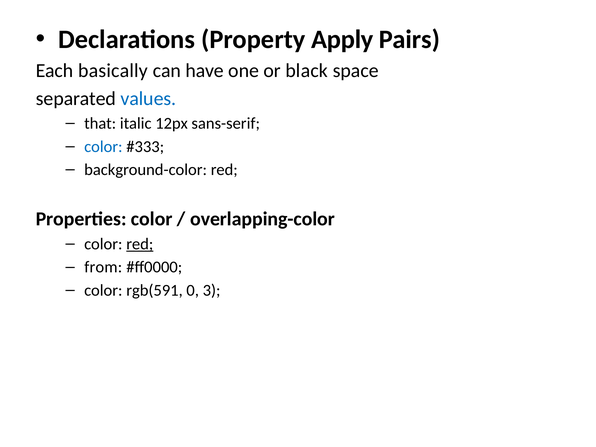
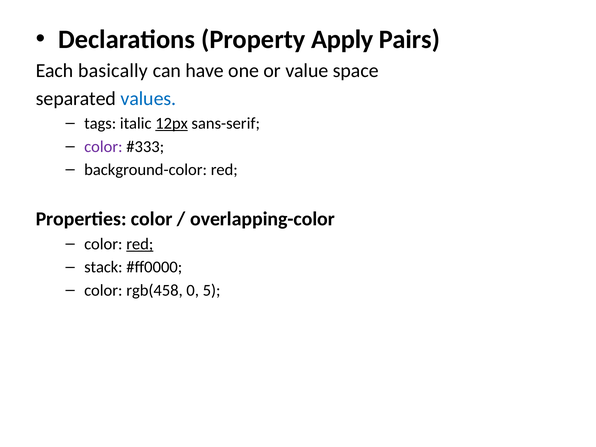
black: black -> value (307, 71)
that: that -> tags (100, 123)
12px underline: none -> present (172, 123)
color colour: blue -> purple (103, 147)
from: from -> stack (103, 267)
rgb(591: rgb(591 -> rgb(458 (154, 290)
3: 3 -> 5 (212, 290)
